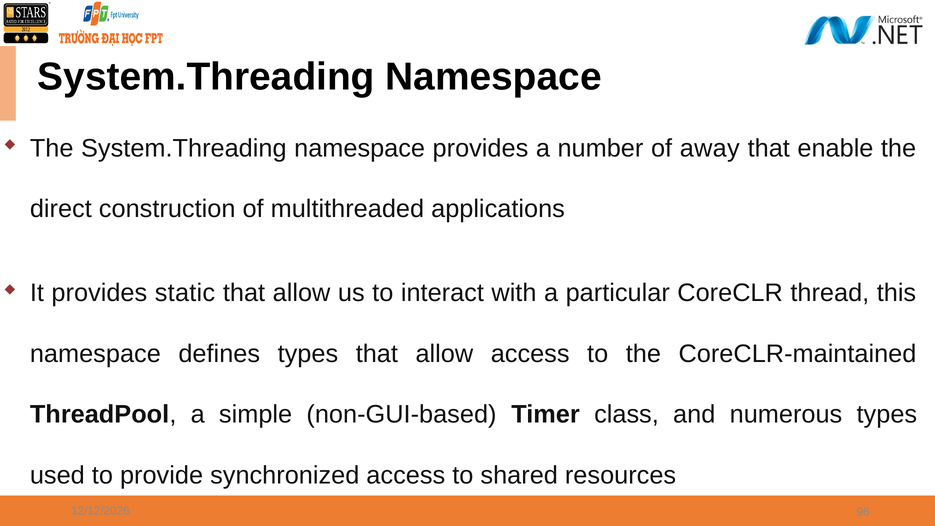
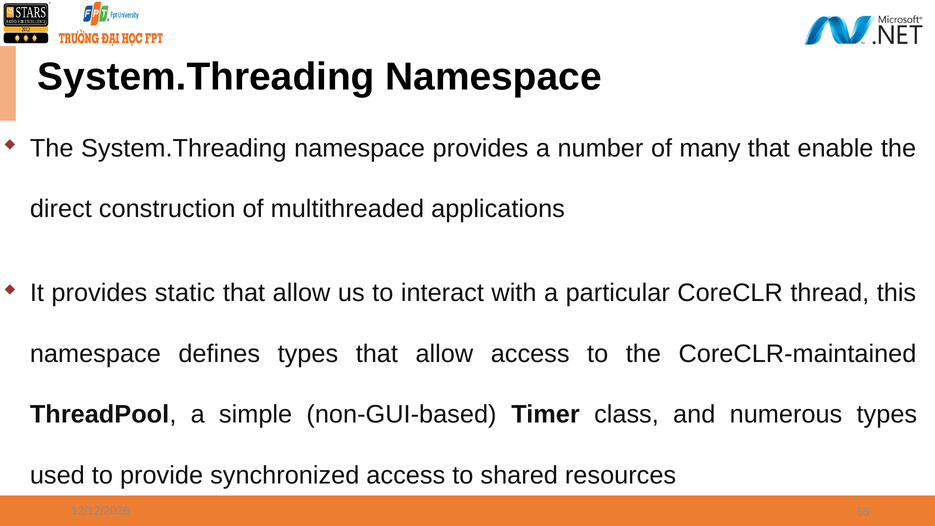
away: away -> many (710, 148)
96: 96 -> 55 (863, 512)
